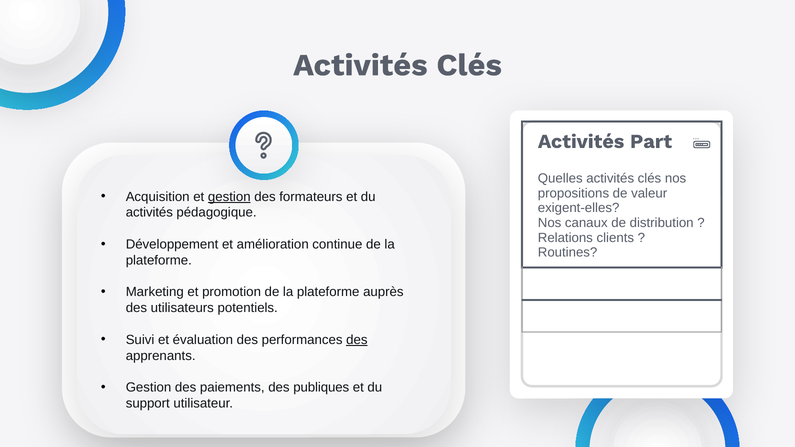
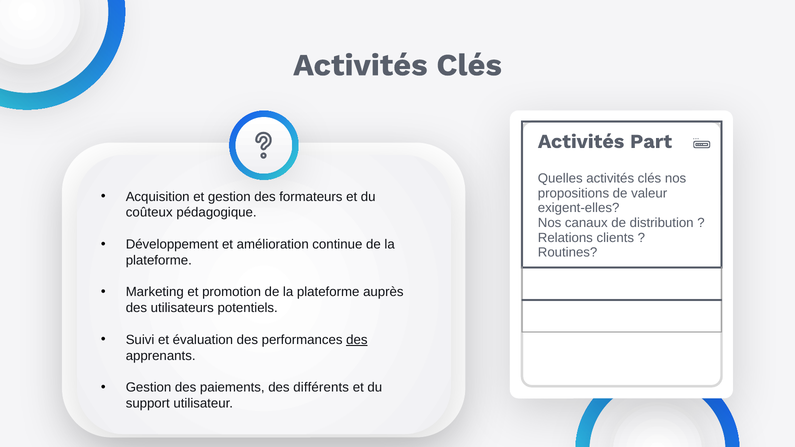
gestion underline: present -> none (229, 197)
activités: activités -> coûteux (149, 213)
publiques: publiques -> différents (321, 388)
